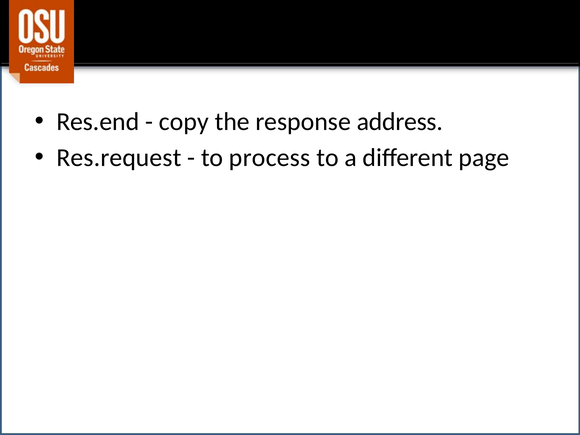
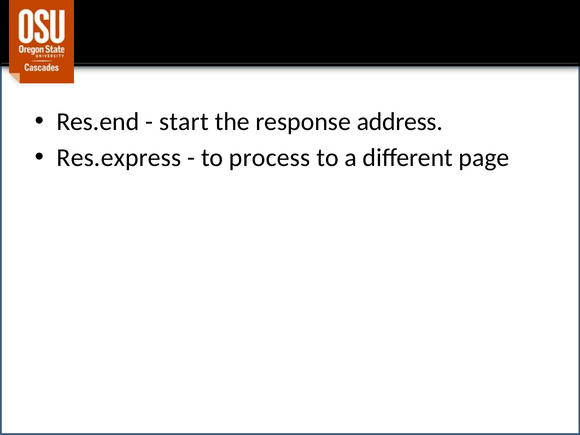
copy: copy -> start (184, 122)
Res.request: Res.request -> Res.express (119, 158)
